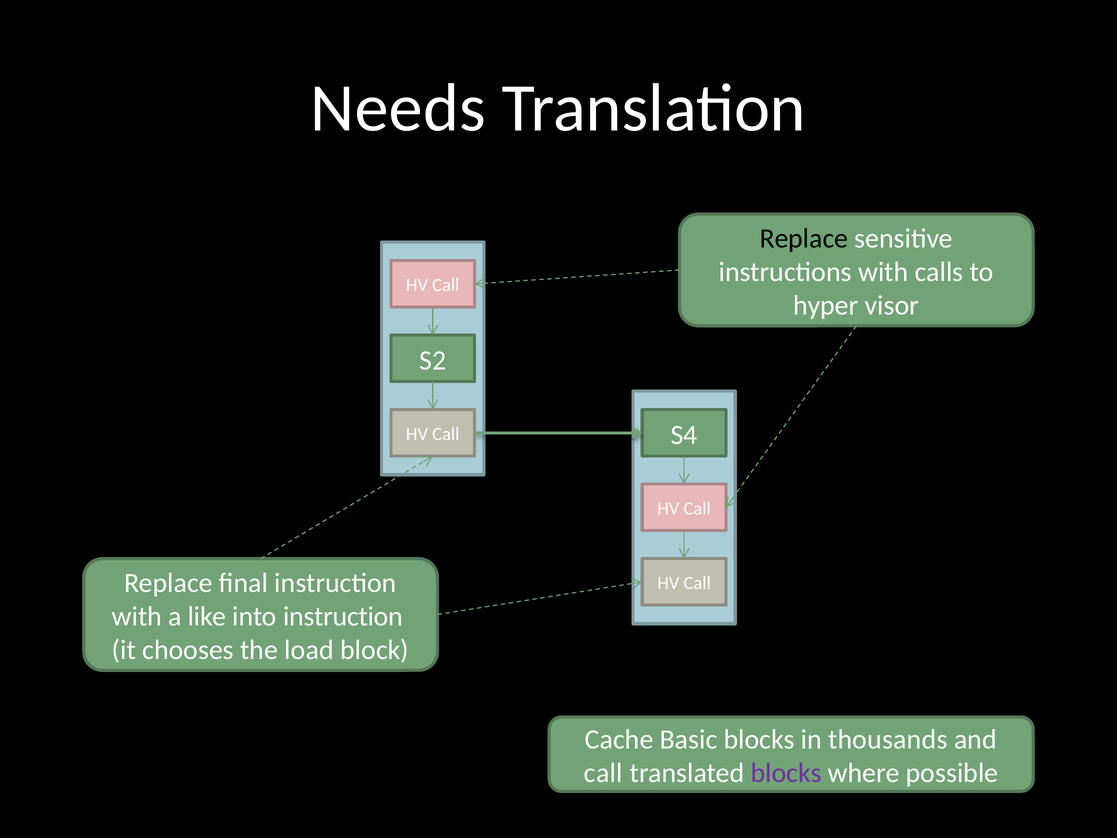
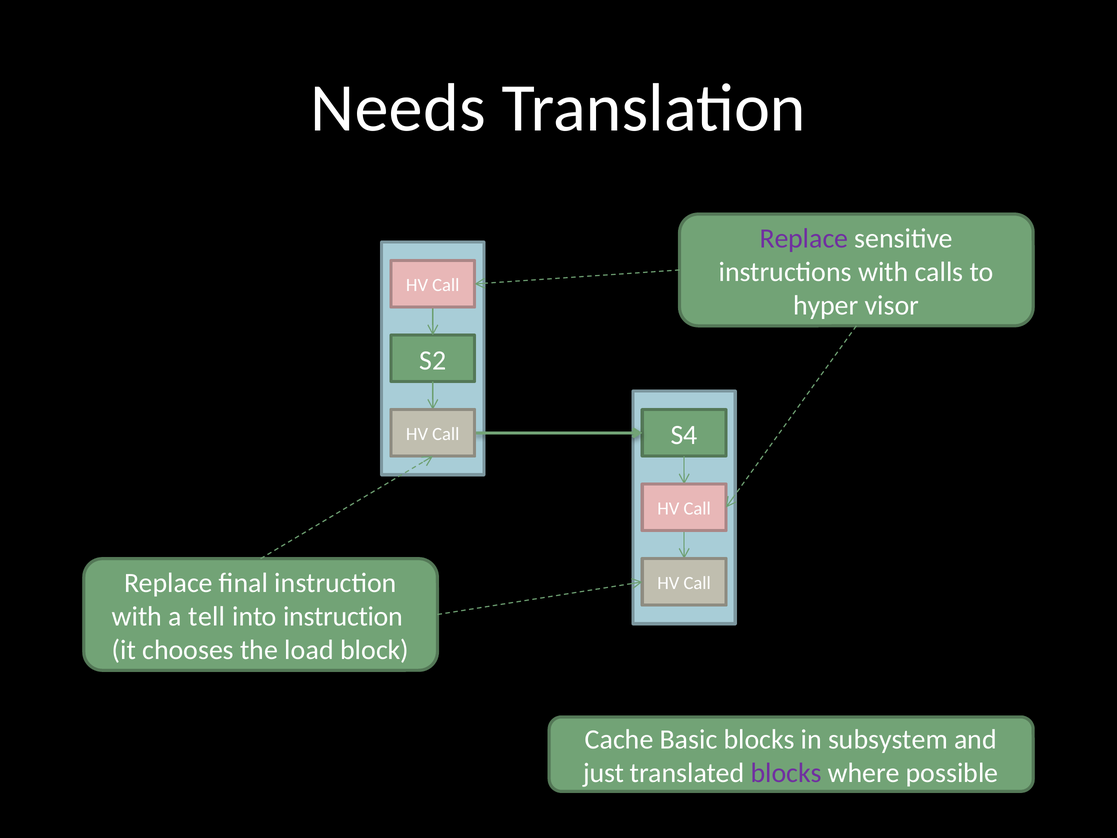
Replace colour: black -> purple (804, 238)
like: like -> tell (207, 616)
thousands: thousands -> subsystem (888, 739)
call: call -> just (604, 773)
